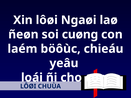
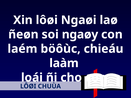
cuøng: cuøng -> ngaøy (80, 35)
yeâu: yeâu -> laàm (64, 63)
